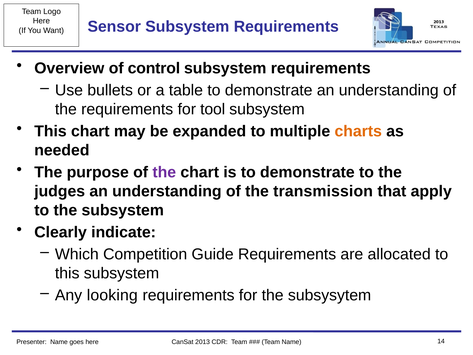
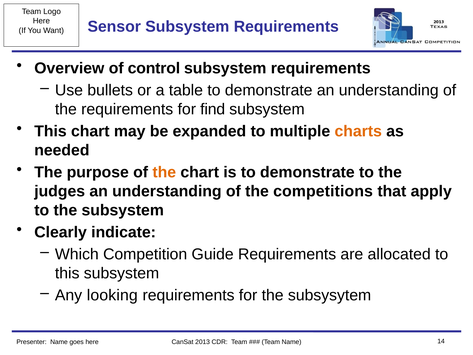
tool: tool -> find (213, 109)
the colour: purple -> orange (164, 172)
transmission: transmission -> competitions (323, 191)
